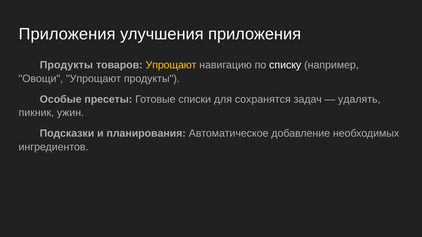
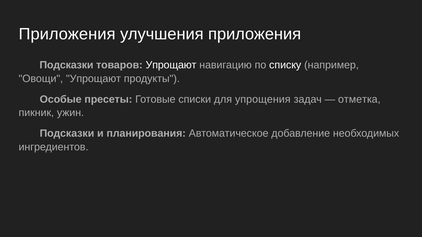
Продукты: Продукты -> Подсказки (67, 65)
Упрощают colour: yellow -> white (171, 65)
сохранятся: сохранятся -> упрощения (263, 99)
удалять: удалять -> отметка (359, 99)
